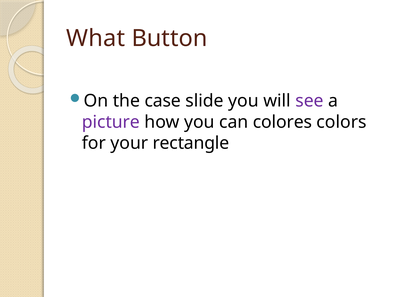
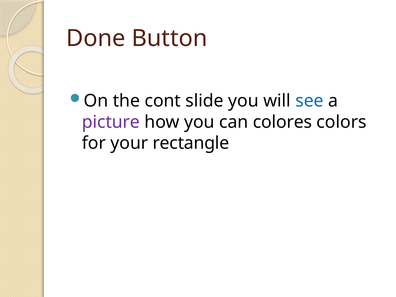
What: What -> Done (96, 38)
case: case -> cont (163, 101)
see colour: purple -> blue (309, 101)
